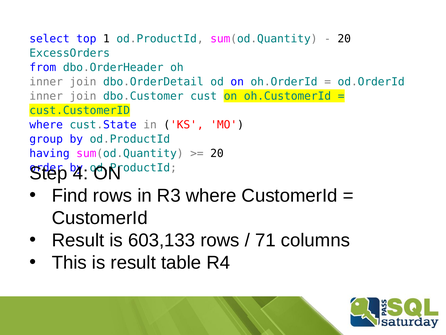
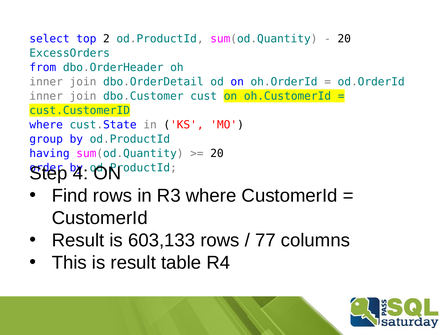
1: 1 -> 2 (106, 39)
71: 71 -> 77 (265, 240)
